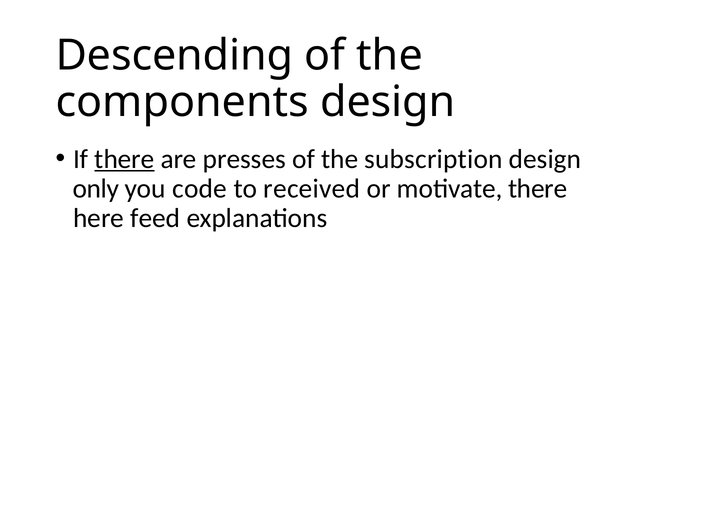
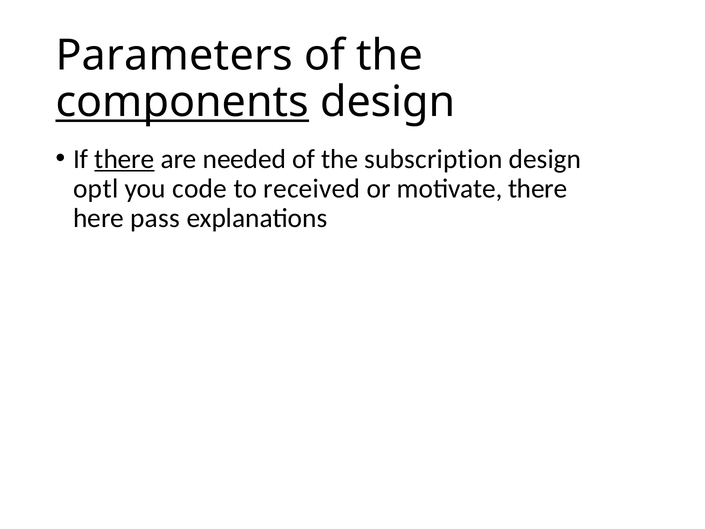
Descending: Descending -> Parameters (174, 56)
components underline: none -> present (182, 102)
presses: presses -> needed (244, 159)
only: only -> optl (96, 188)
feed: feed -> pass (155, 218)
